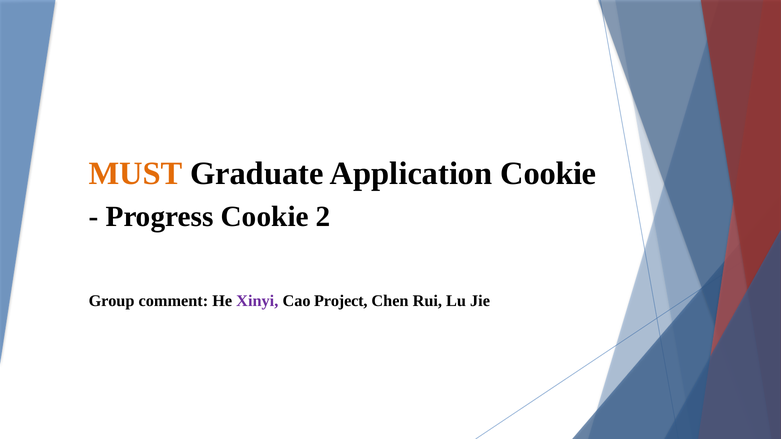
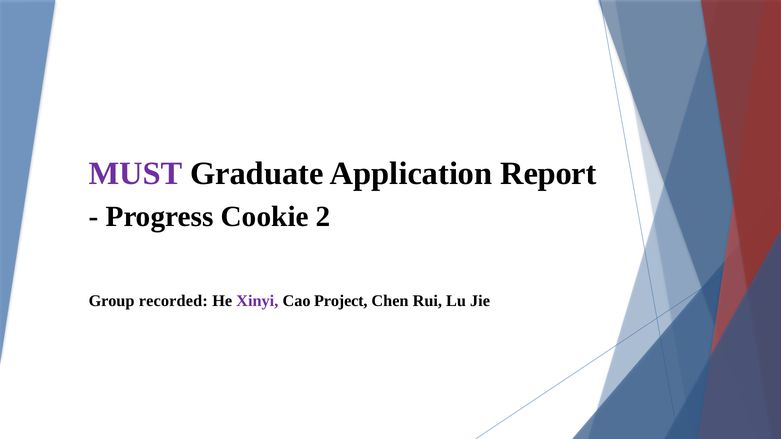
MUST colour: orange -> purple (136, 174)
Application Cookie: Cookie -> Report (548, 174)
comment: comment -> recorded (173, 301)
